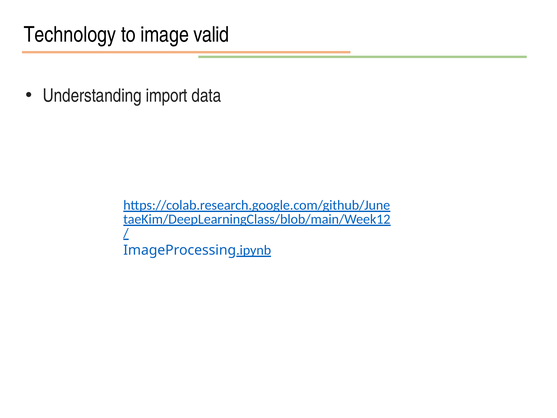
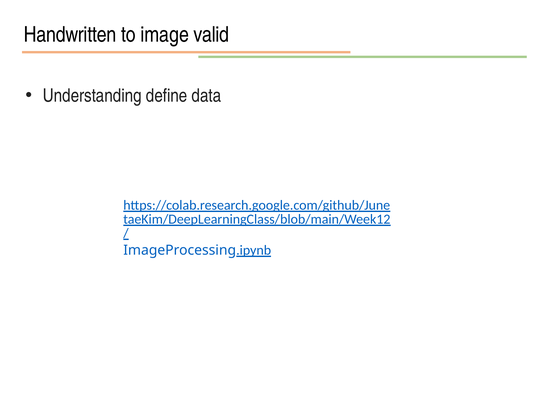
Technology: Technology -> Handwritten (70, 35)
import: import -> define (167, 96)
